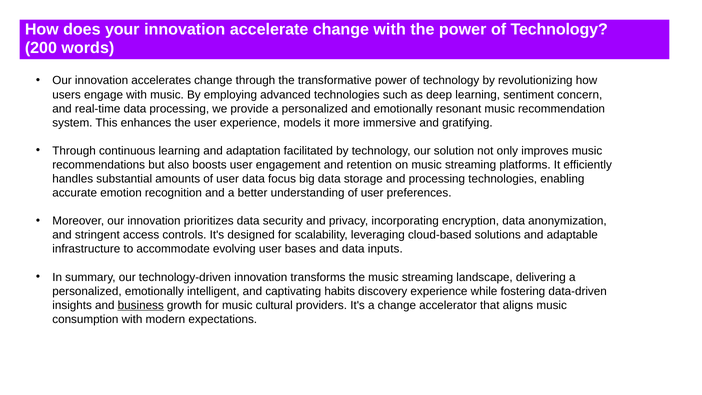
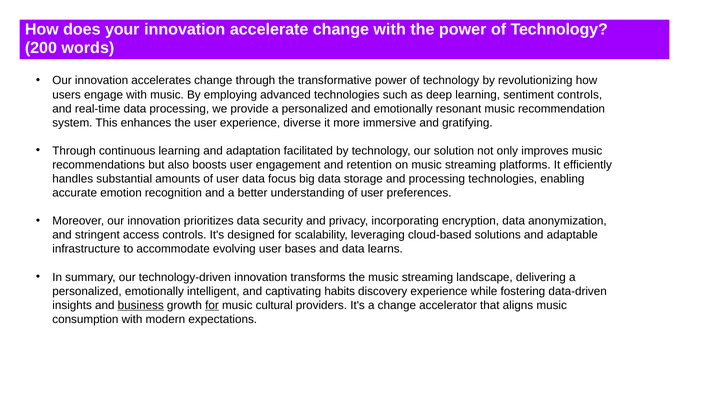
sentiment concern: concern -> controls (580, 95)
models: models -> diverse (302, 123)
inputs: inputs -> learns (385, 249)
for underline: none -> present (212, 305)
